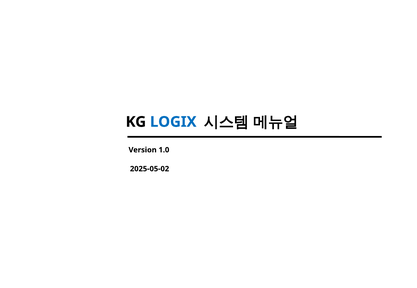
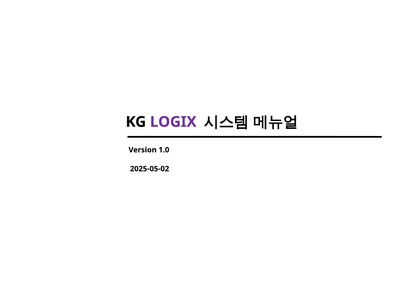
LOGIX colour: blue -> purple (173, 122)
